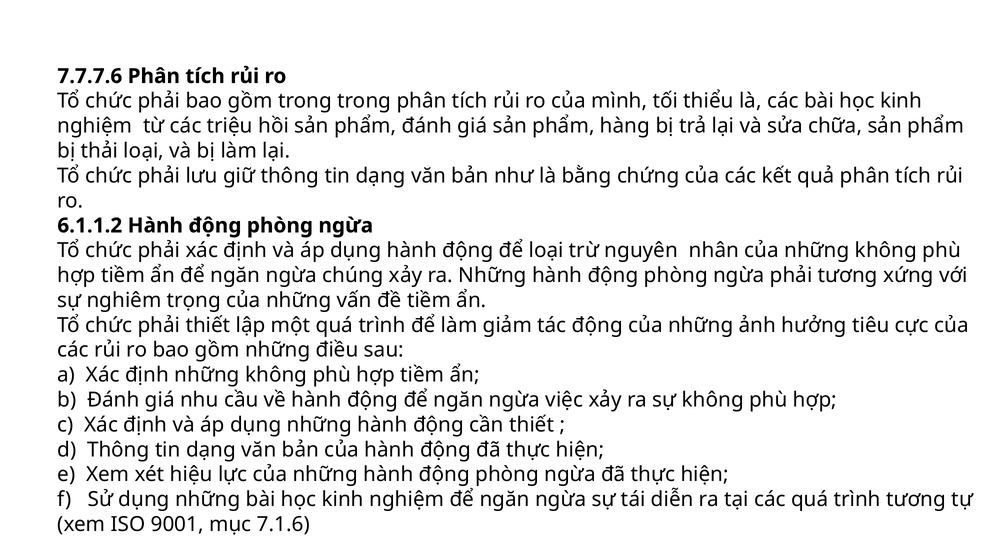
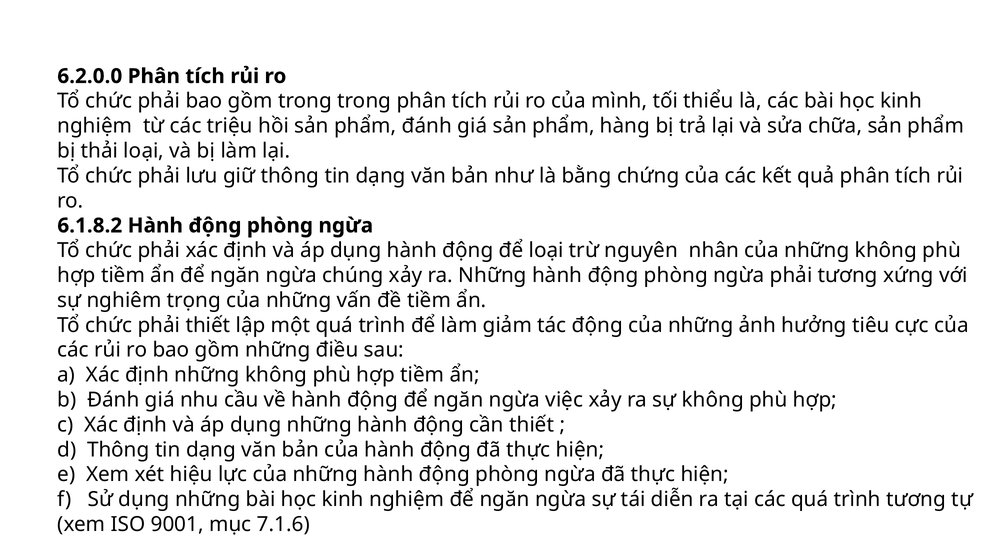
7.7.7.6: 7.7.7.6 -> 6.2.0.0 (90, 76)
6.1.1.2: 6.1.1.2 -> 6.1.8.2 (90, 225)
